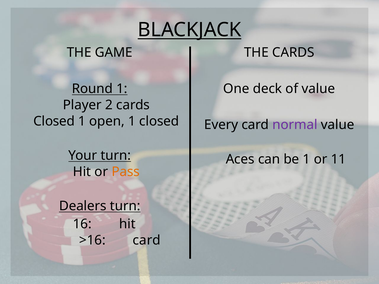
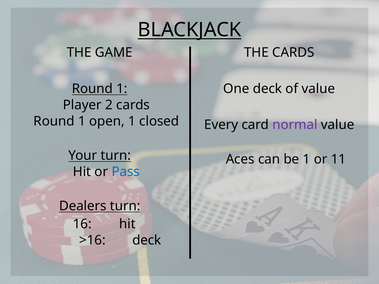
Closed: Closed -> Round (54, 121)
Pass colour: orange -> blue (126, 172)
>16 card: card -> deck (147, 240)
